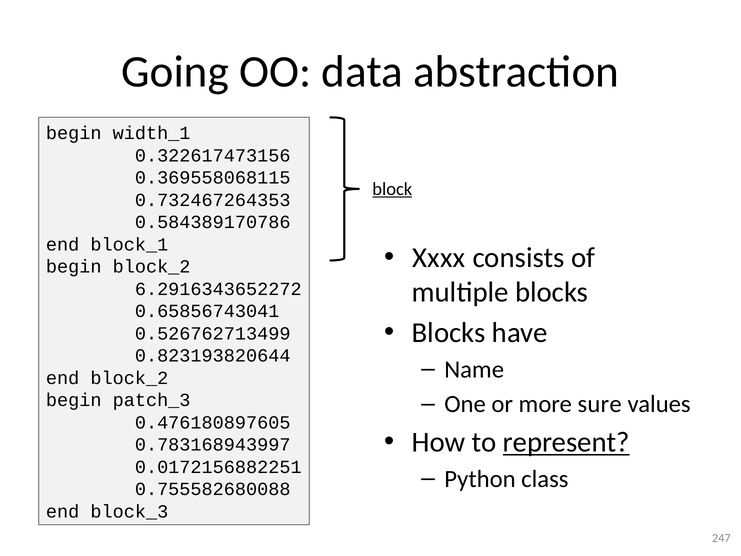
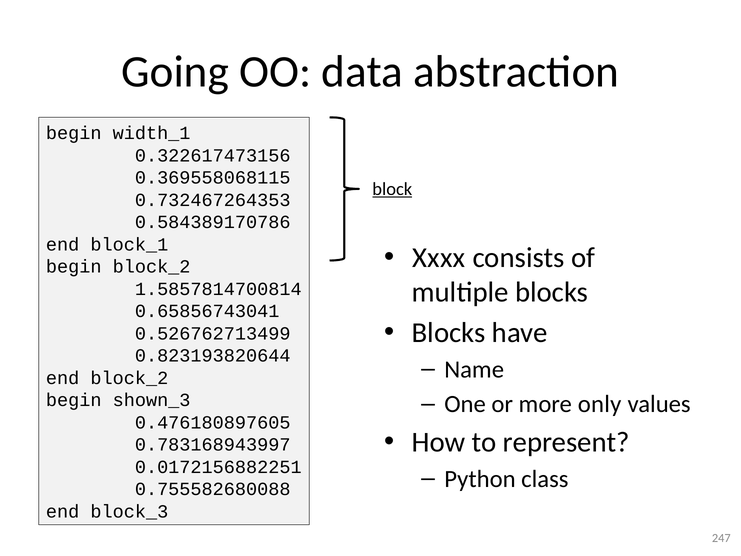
6.2916343652272: 6.2916343652272 -> 1.5857814700814 (218, 289)
sure: sure -> only (600, 404)
patch_3: patch_3 -> shown_3 (152, 400)
represent underline: present -> none (566, 442)
